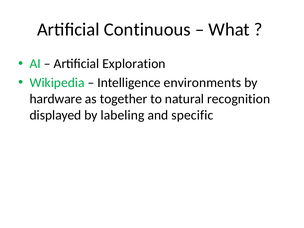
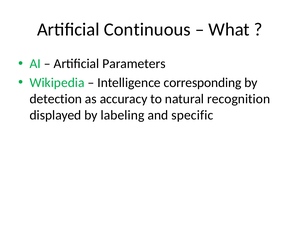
Exploration: Exploration -> Parameters (134, 64)
environments: environments -> corresponding (203, 83)
hardware: hardware -> detection (56, 99)
together: together -> accuracy (124, 99)
